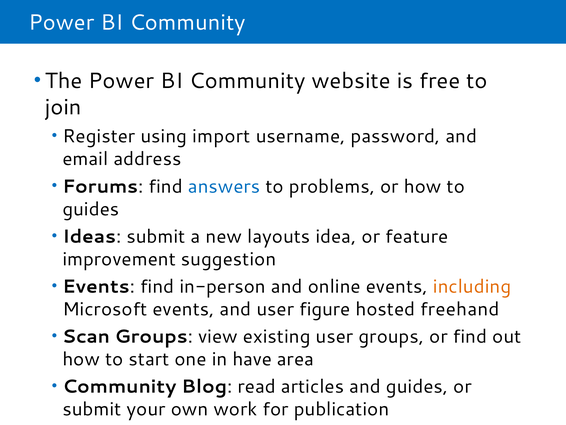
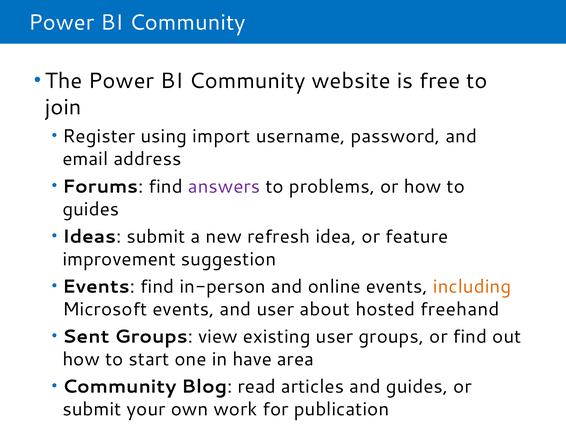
answers colour: blue -> purple (224, 186)
layouts: layouts -> refresh (279, 236)
figure: figure -> about (325, 309)
Scan: Scan -> Sent (86, 336)
